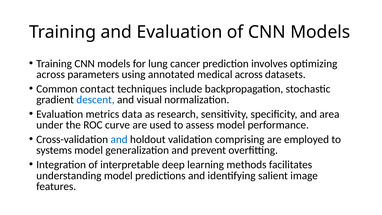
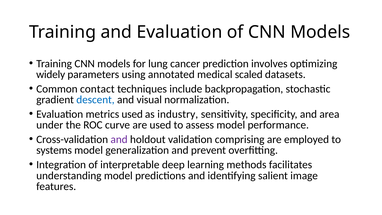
across: across -> widely (51, 74)
medical across: across -> scaled (249, 74)
metrics data: data -> used (132, 114)
research: research -> industry (178, 114)
and colour: blue -> purple (119, 139)
